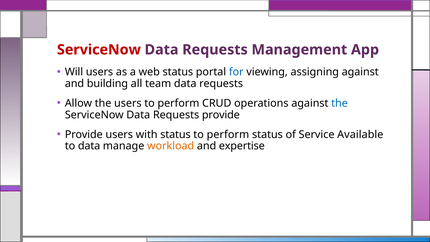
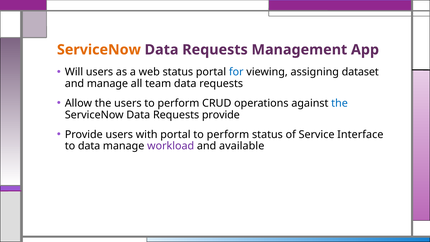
ServiceNow colour: red -> orange (99, 50)
assigning against: against -> dataset (360, 72)
and building: building -> manage (107, 83)
with status: status -> portal (175, 134)
Available: Available -> Interface (360, 134)
workload colour: orange -> purple (171, 146)
expertise: expertise -> available (242, 146)
